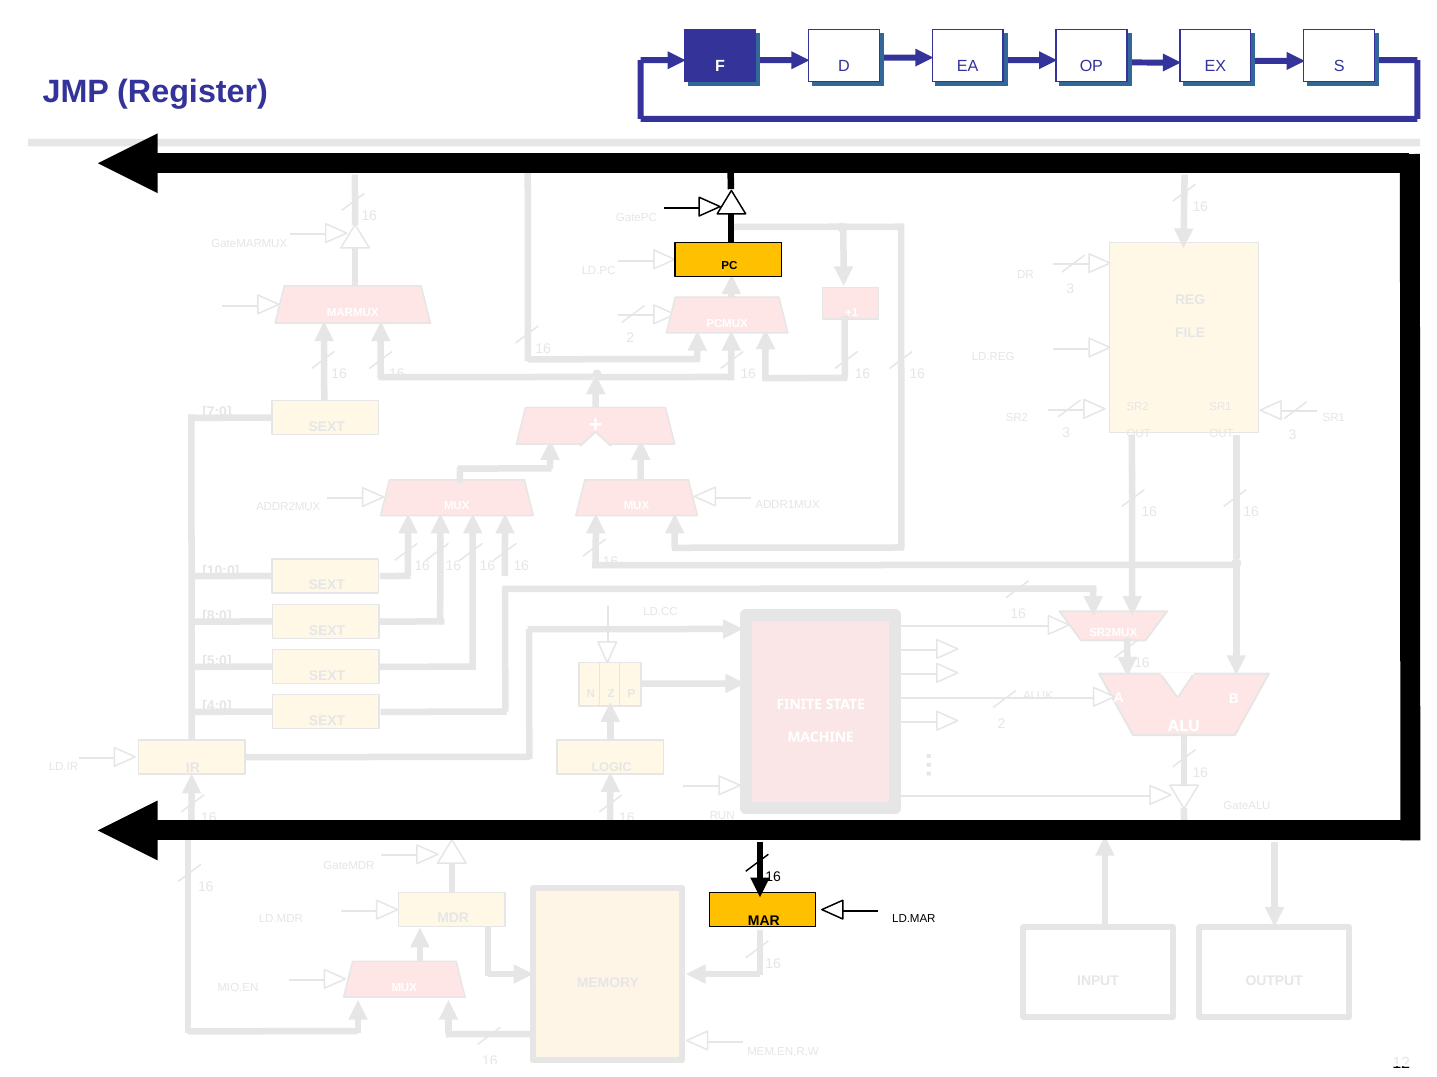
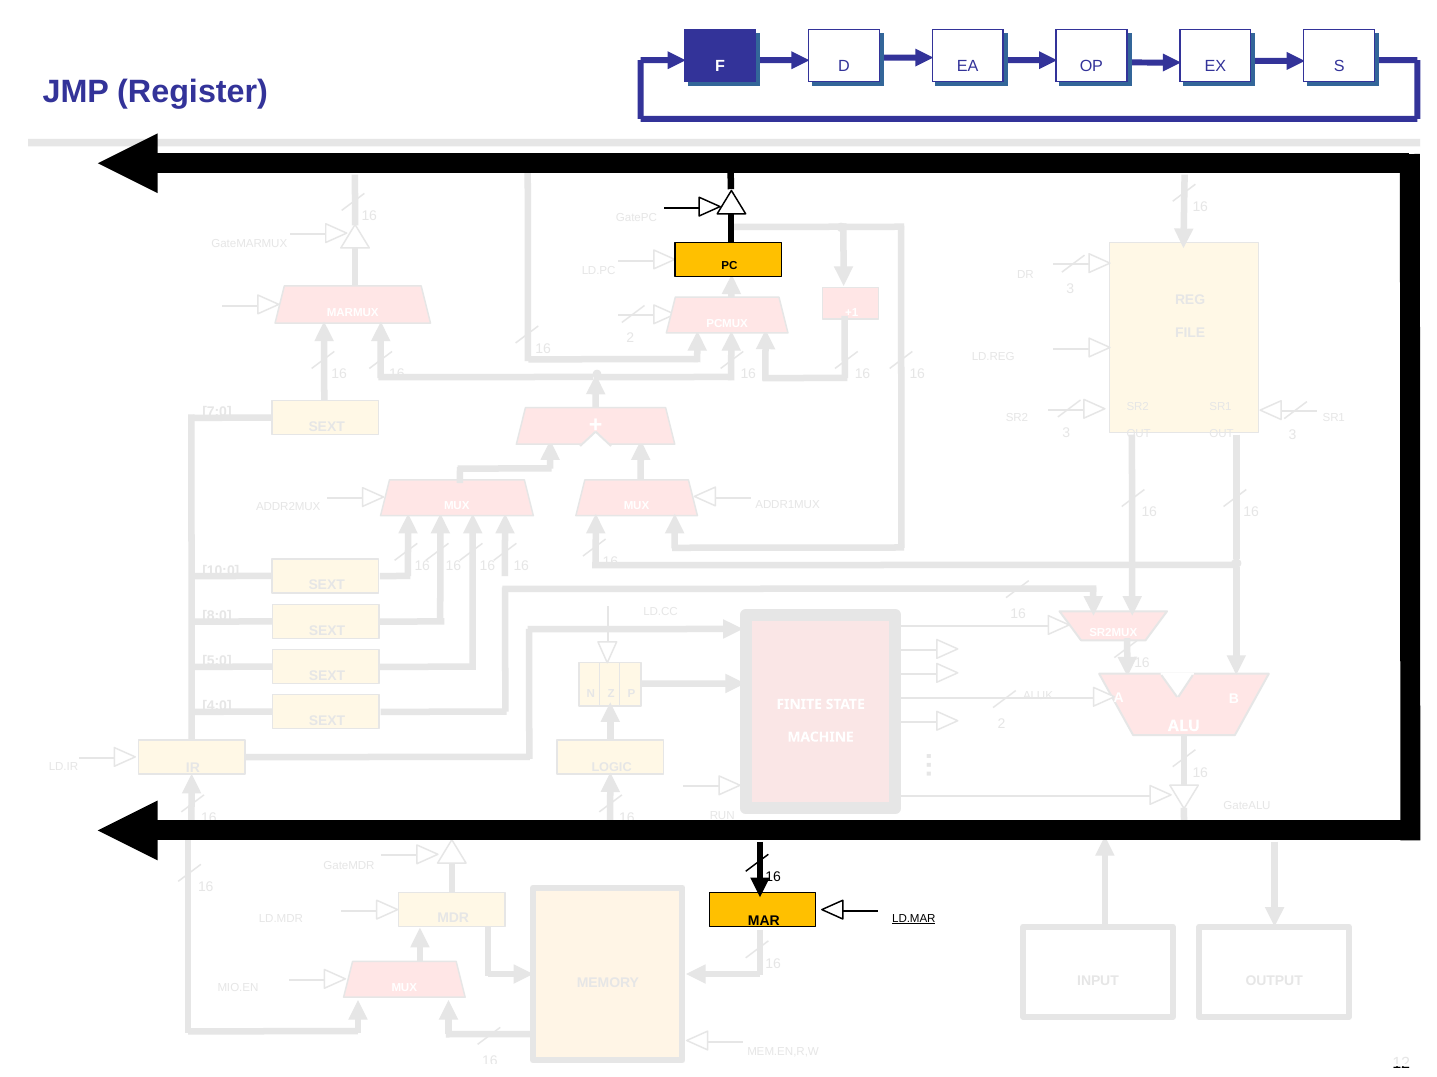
LD.MAR underline: none -> present (914, 919)
